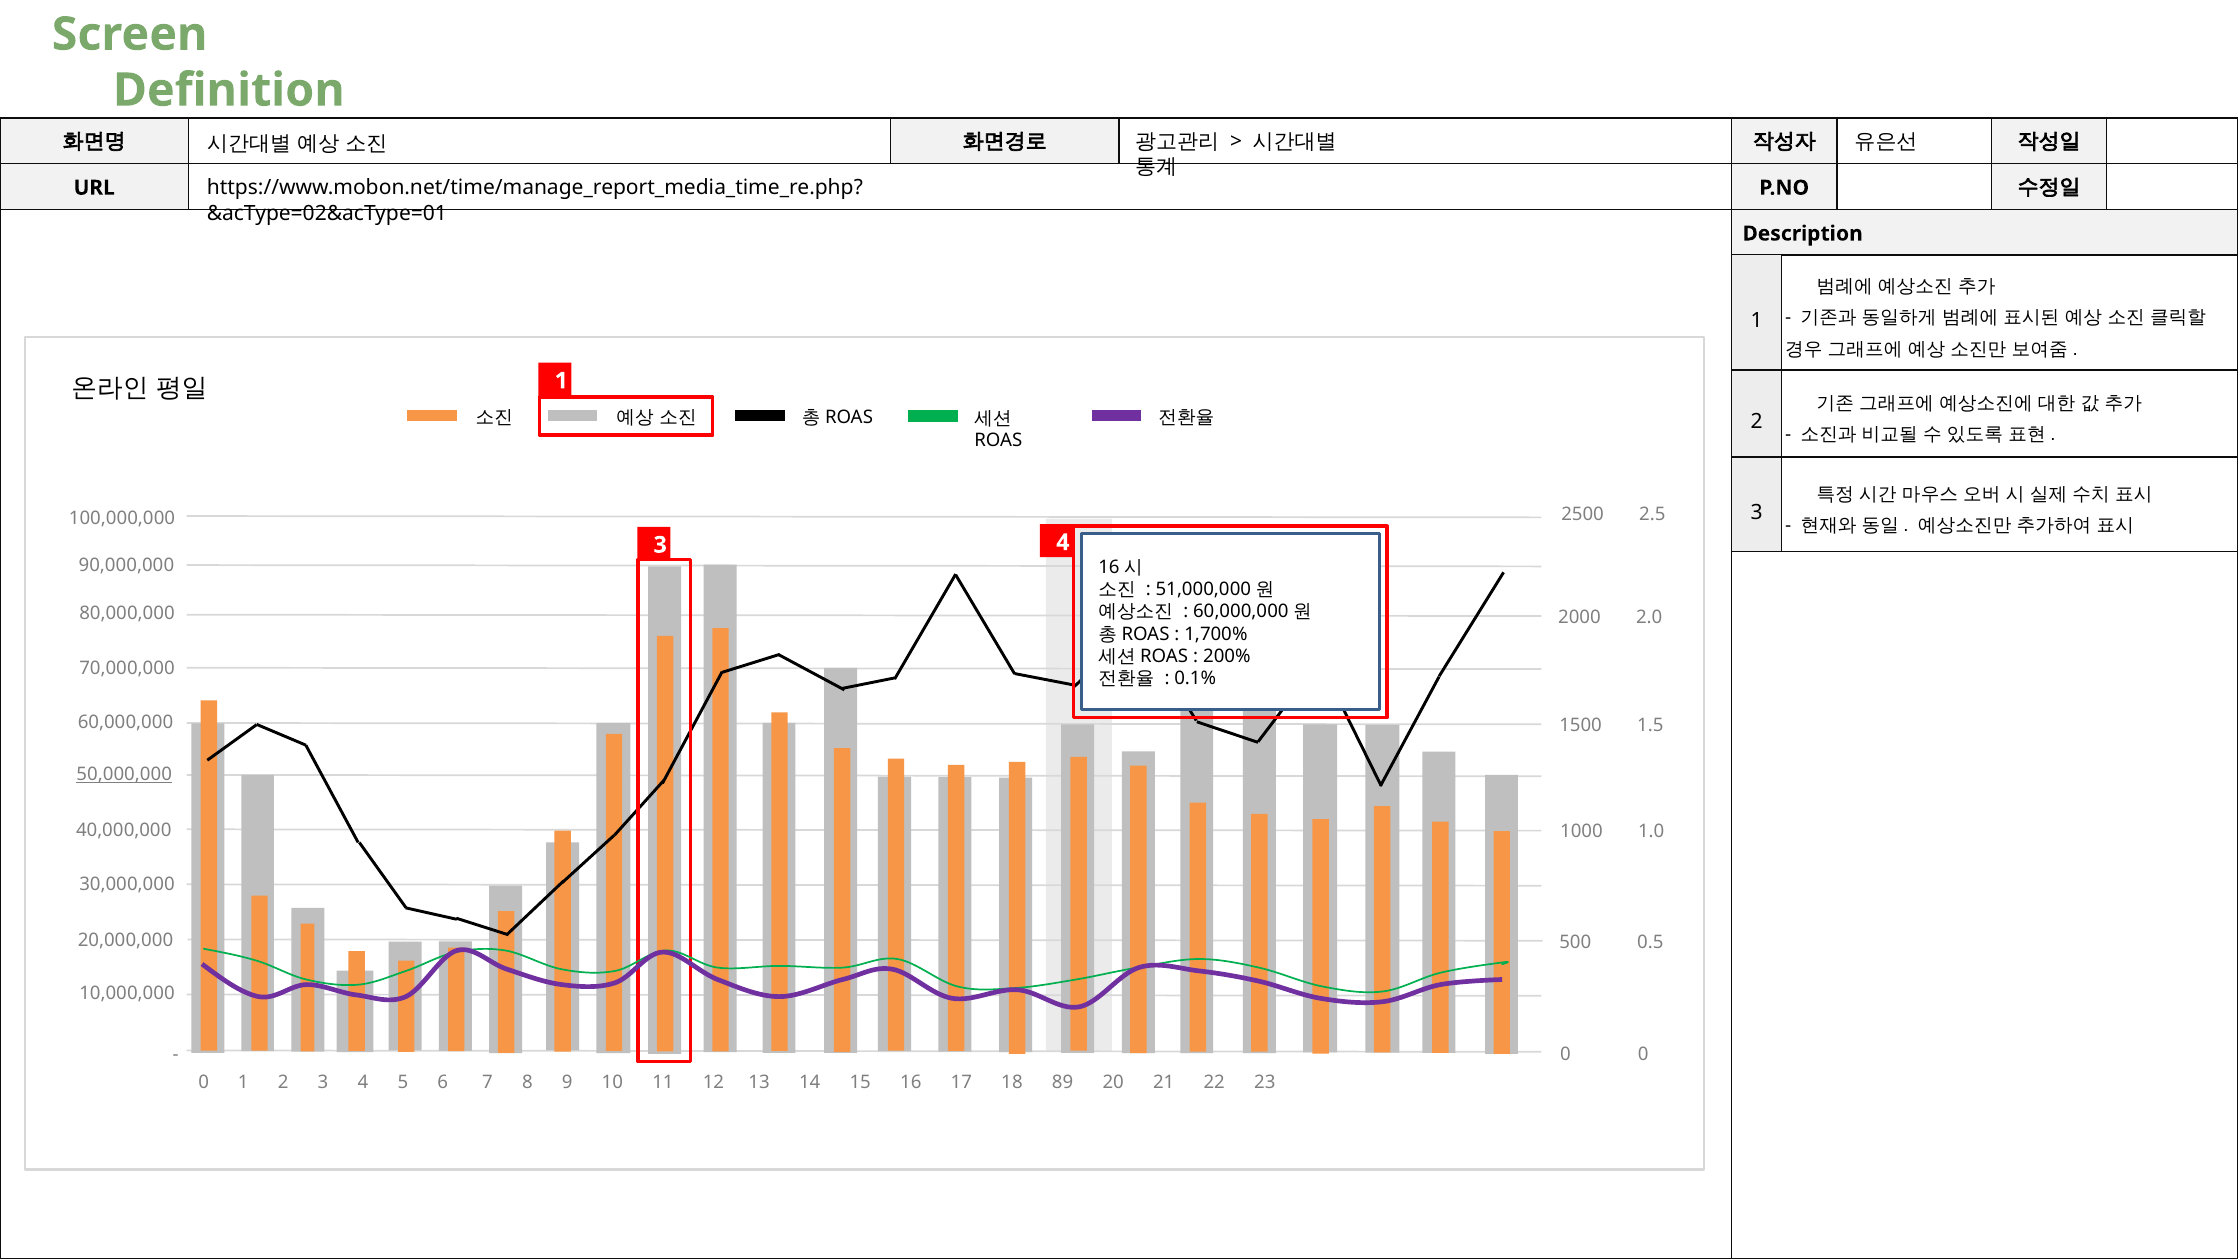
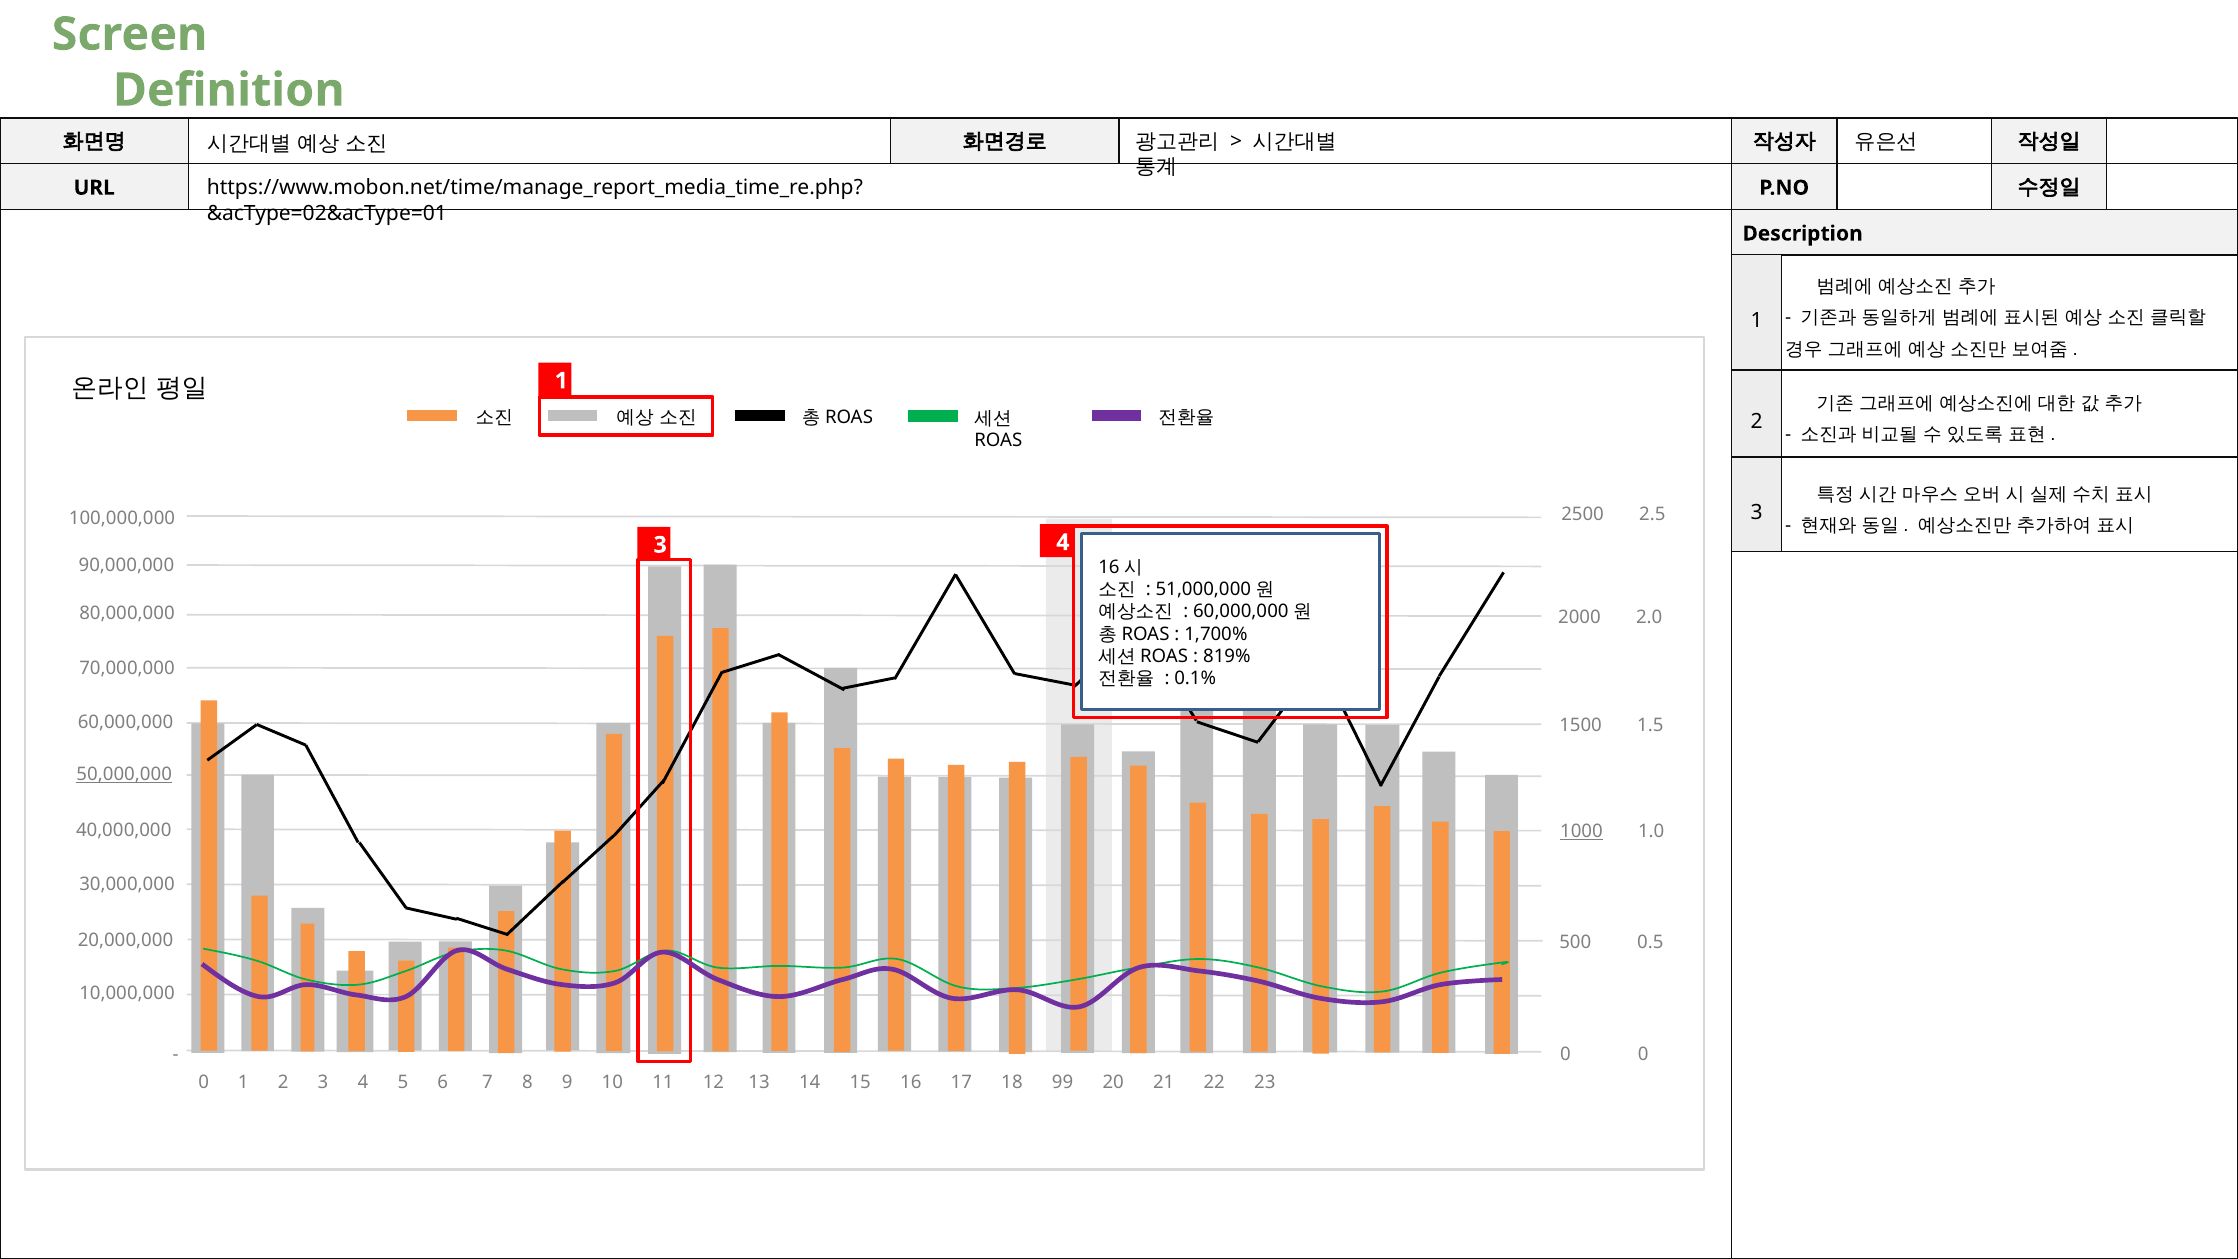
200%: 200% -> 819% (1227, 656)
1000 underline: none -> present (1582, 832)
89: 89 -> 99 (1063, 1083)
